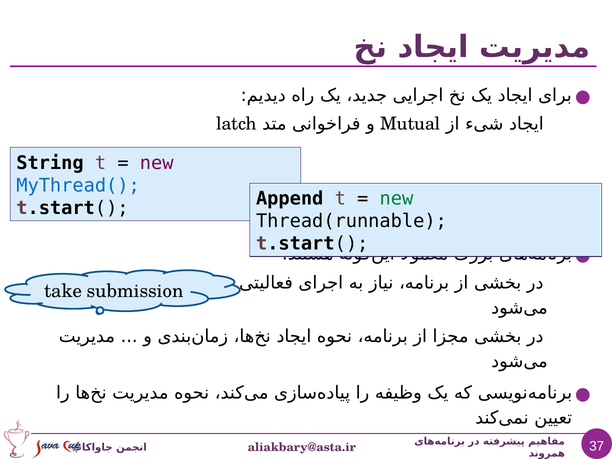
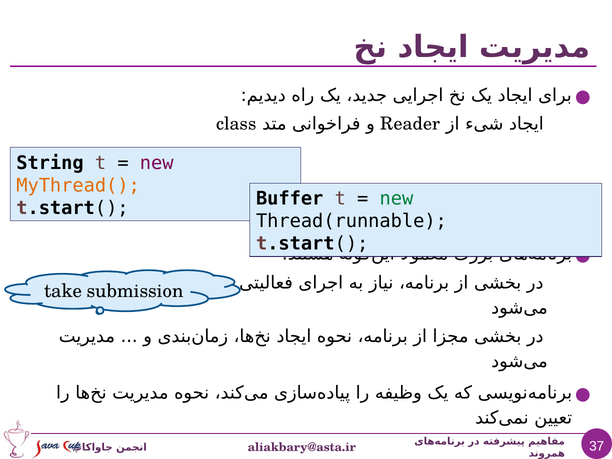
latch: latch -> class (236, 124)
Mutual: Mutual -> Reader (410, 124)
MyThread( colour: blue -> orange (78, 185)
Append: Append -> Buffer (290, 199)
